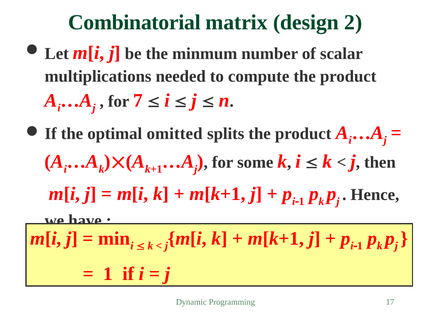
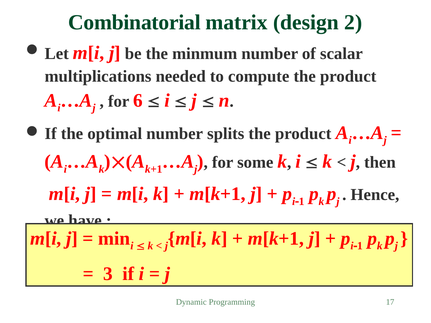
7: 7 -> 6 (138, 101)
optimal omitted: omitted -> number (175, 134)
1: 1 -> 3 (108, 274)
